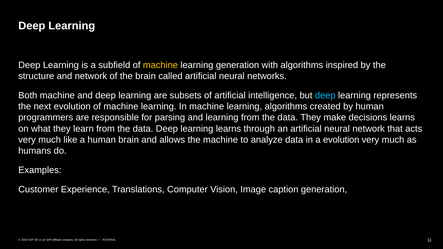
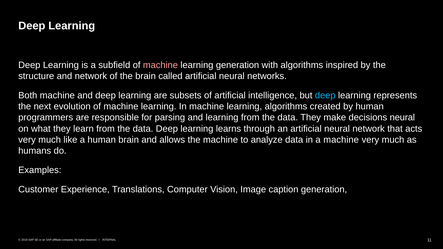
machine colour: yellow -> pink (160, 65)
decisions learns: learns -> neural (402, 118)
a evolution: evolution -> machine (341, 140)
